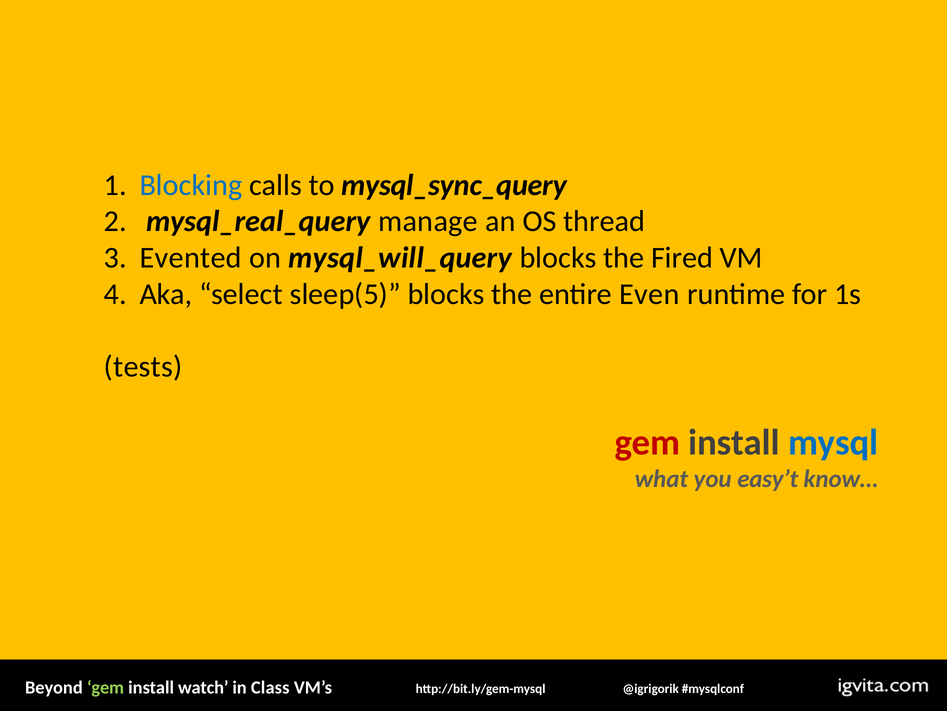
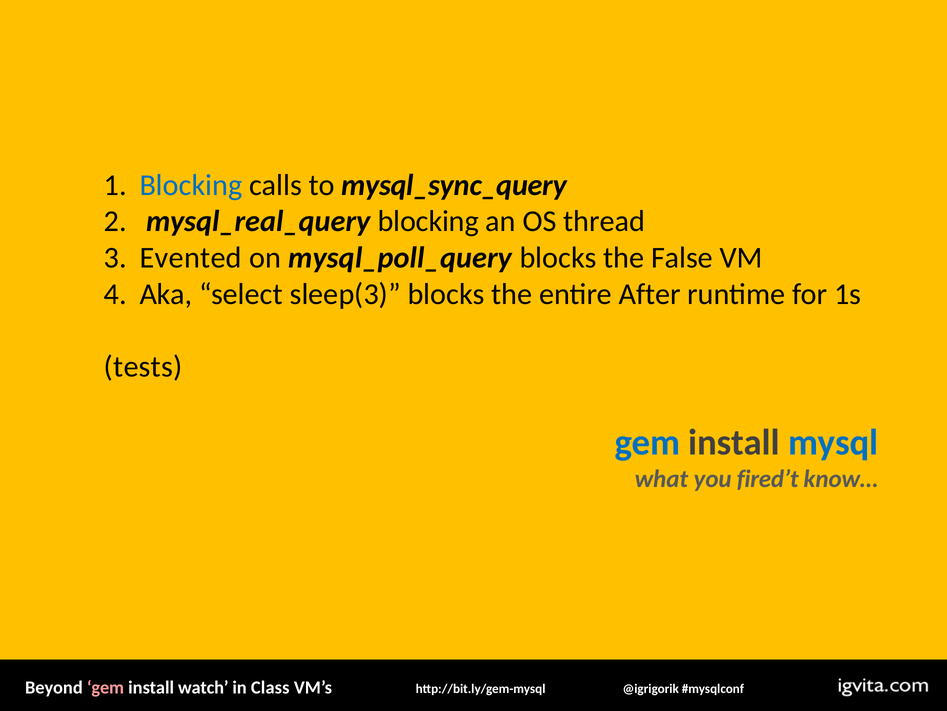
mysql_real_query manage: manage -> blocking (428, 221)
mysql_will_query: mysql_will_query -> mysql_poll_query (400, 257)
Fired: Fired -> False (682, 257)
sleep(5: sleep(5 -> sleep(3 (345, 294)
Even: Even -> After (650, 294)
gem colour: red -> blue (647, 442)
easy’t: easy’t -> fired’t (768, 478)
gem colour: light green -> pink (106, 687)
